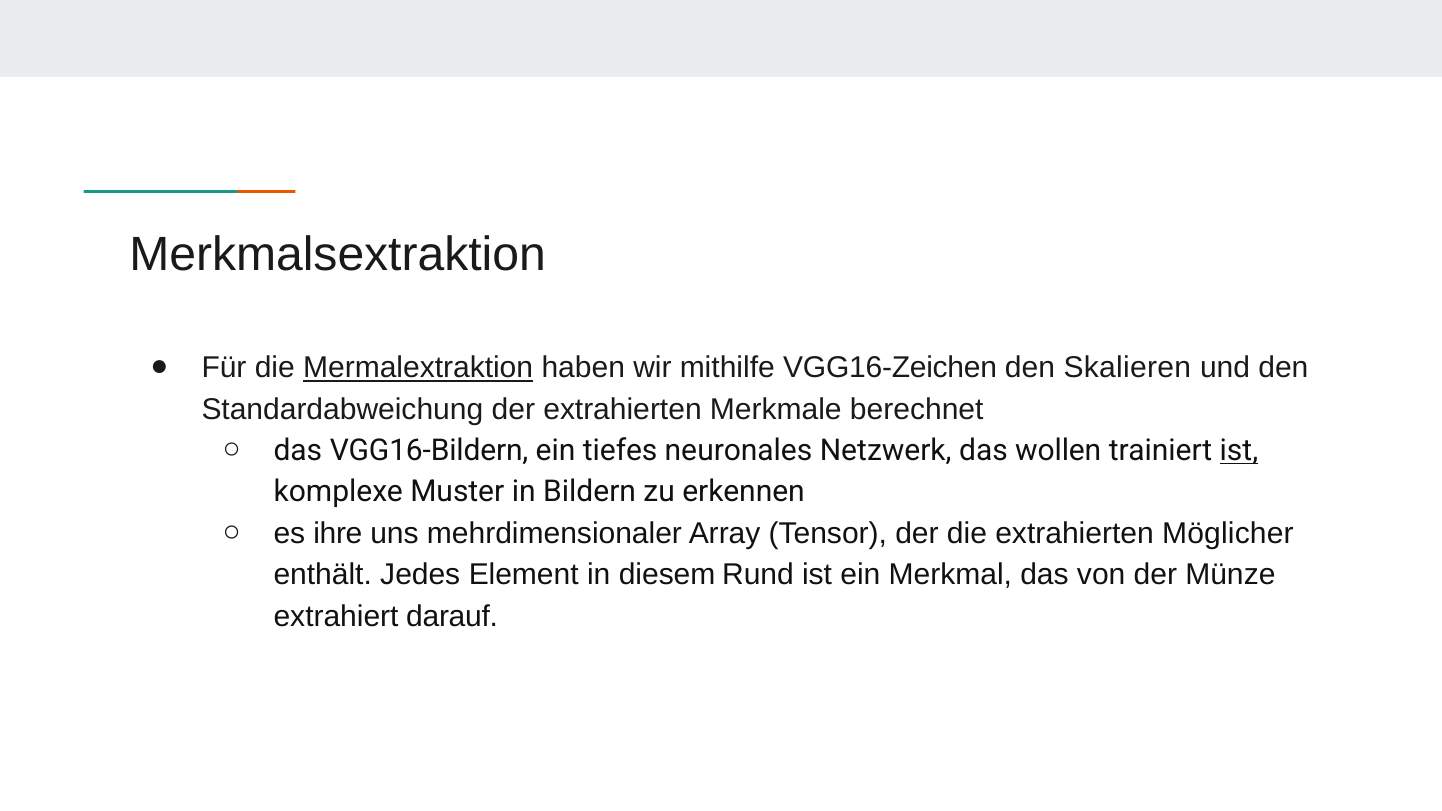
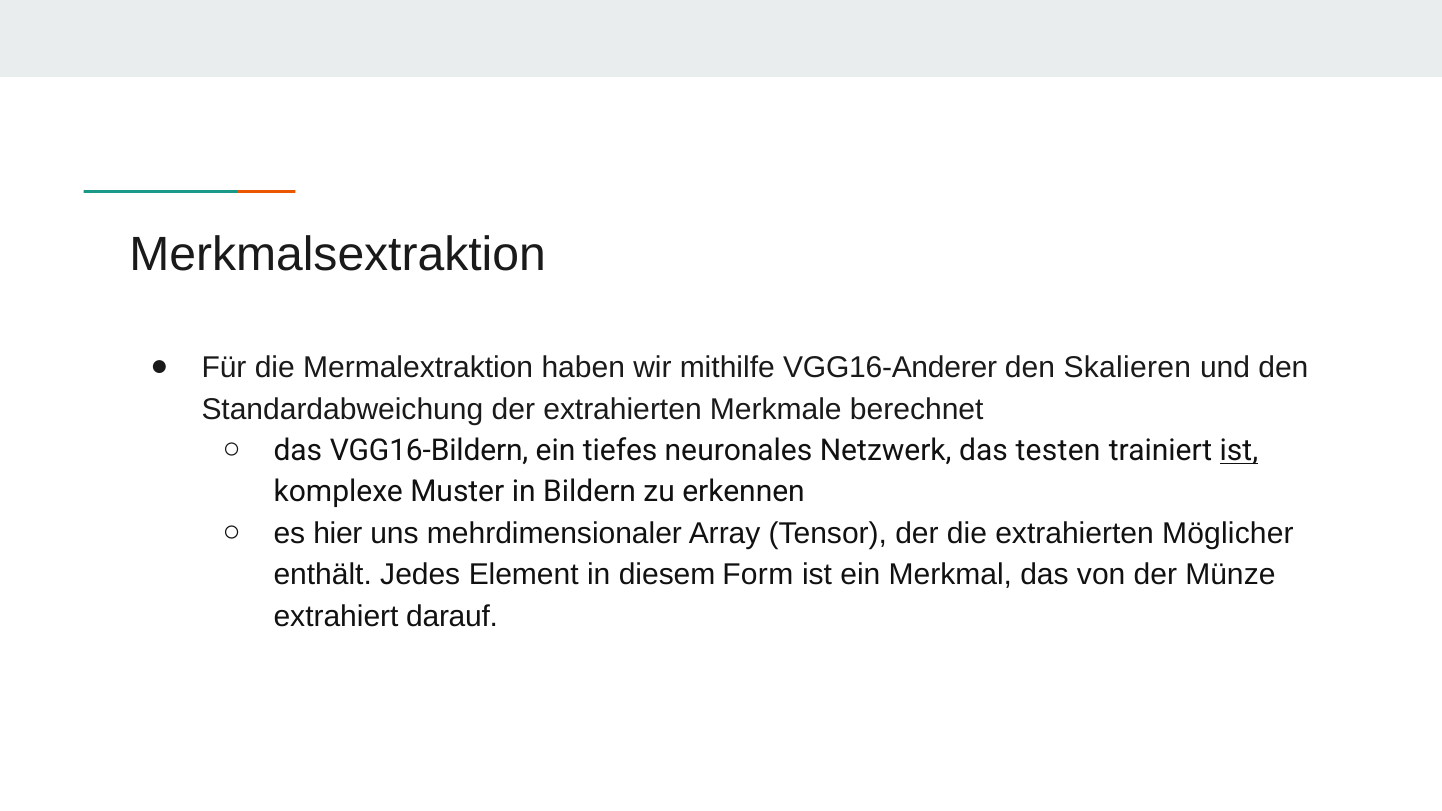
Mermalextraktion underline: present -> none (418, 368)
VGG16-Zeichen: VGG16-Zeichen -> VGG16-Anderer (890, 368)
wollen: wollen -> testen (1058, 451)
ihre: ihre -> hier (338, 534)
Rund: Rund -> Form (758, 575)
